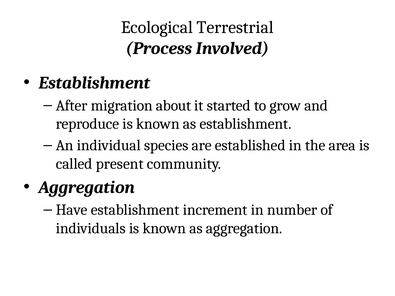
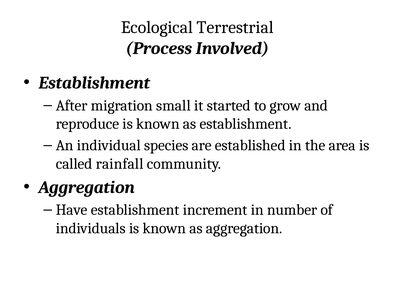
about: about -> small (173, 106)
present: present -> rainfall (120, 164)
